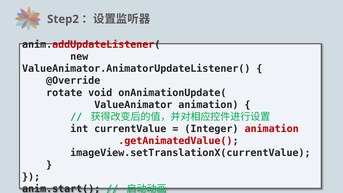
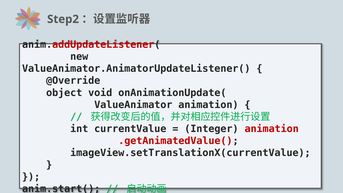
rotate: rotate -> object (64, 93)
